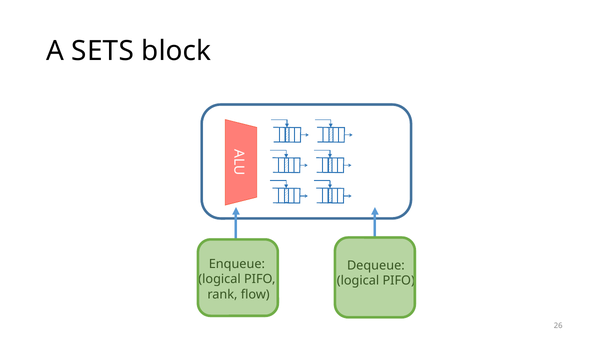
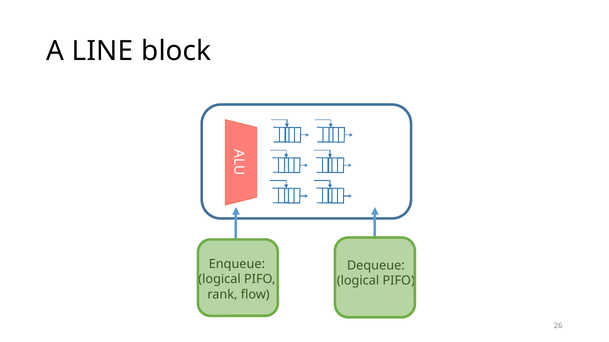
SETS: SETS -> LINE (103, 51)
